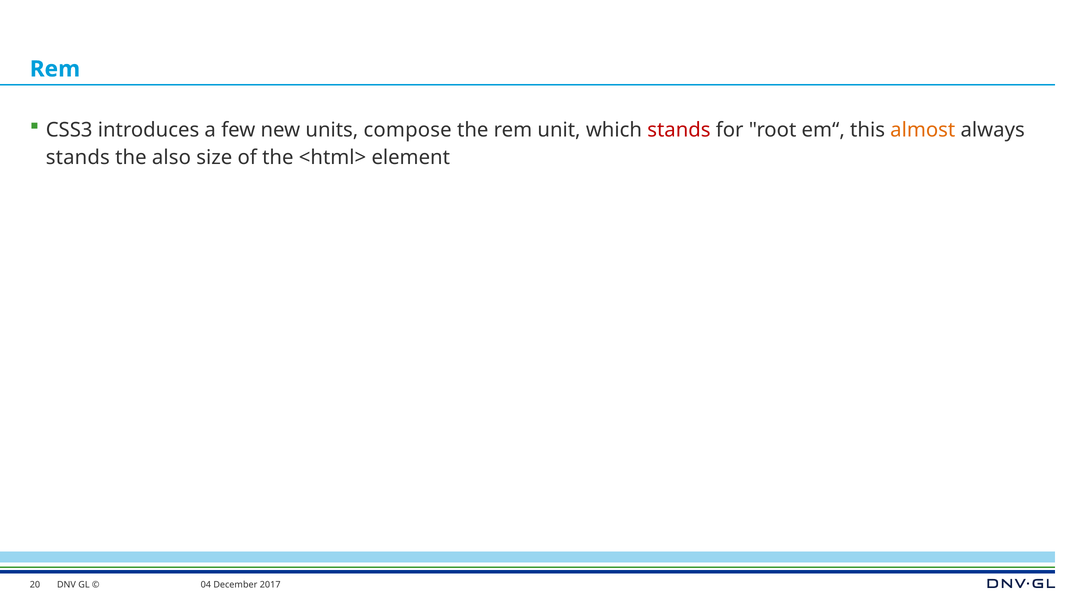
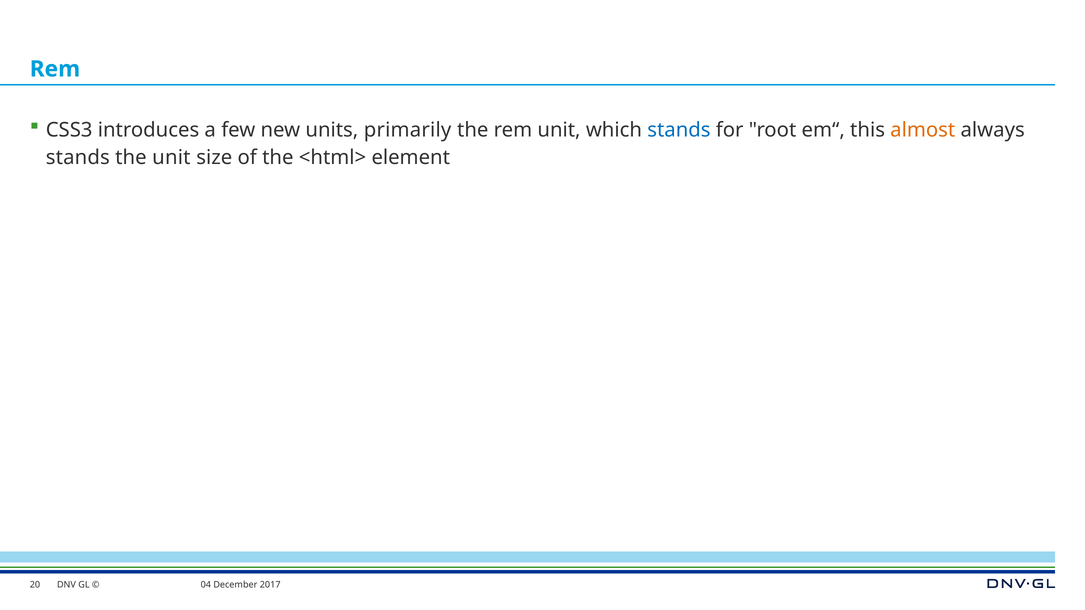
compose: compose -> primarily (408, 130)
stands colour: red -> blue (679, 130)
the also: also -> unit (171, 158)
